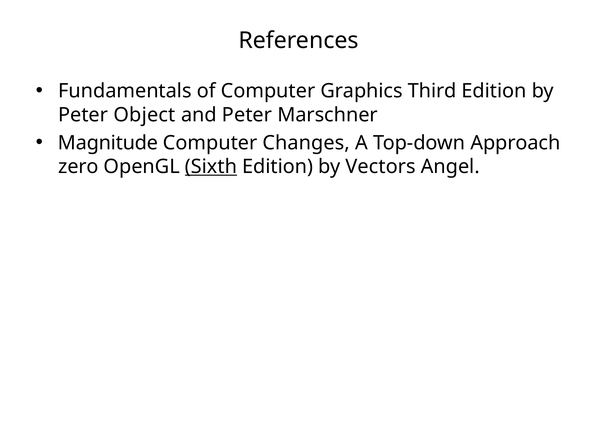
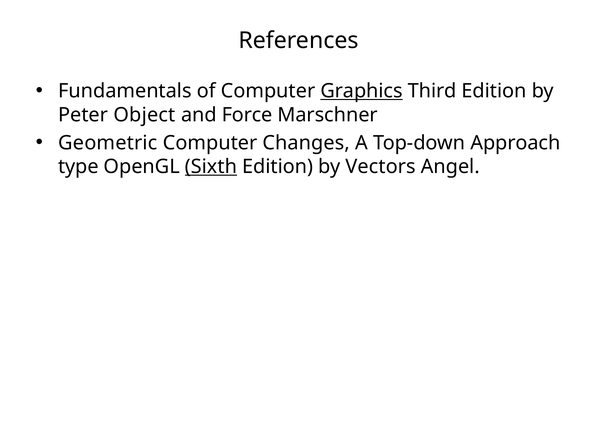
Graphics underline: none -> present (361, 91)
and Peter: Peter -> Force (247, 115)
Magnitude: Magnitude -> Geometric (108, 143)
zero: zero -> type (78, 167)
